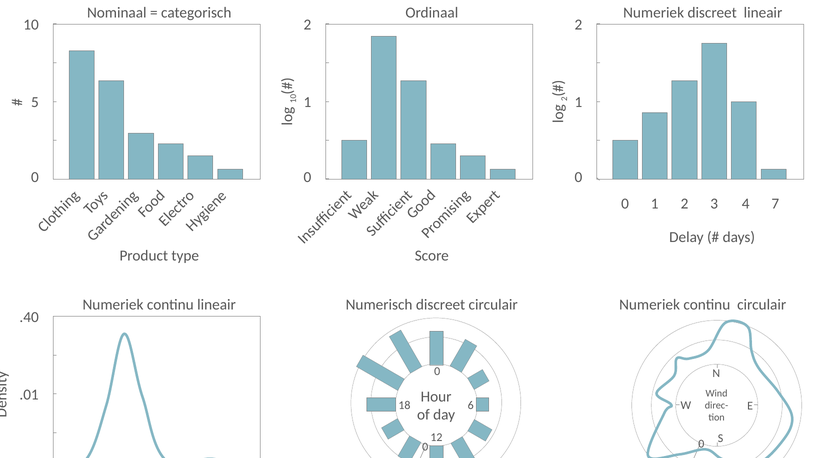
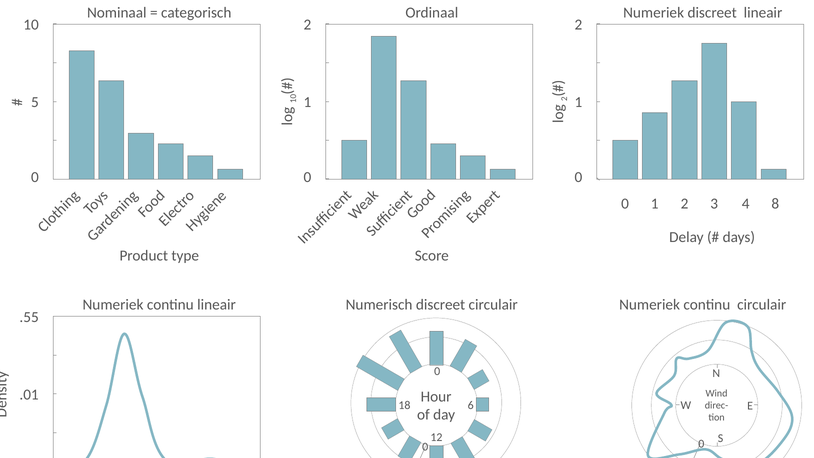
7: 7 -> 8 (775, 204)
.40: .40 -> .55 (29, 317)
